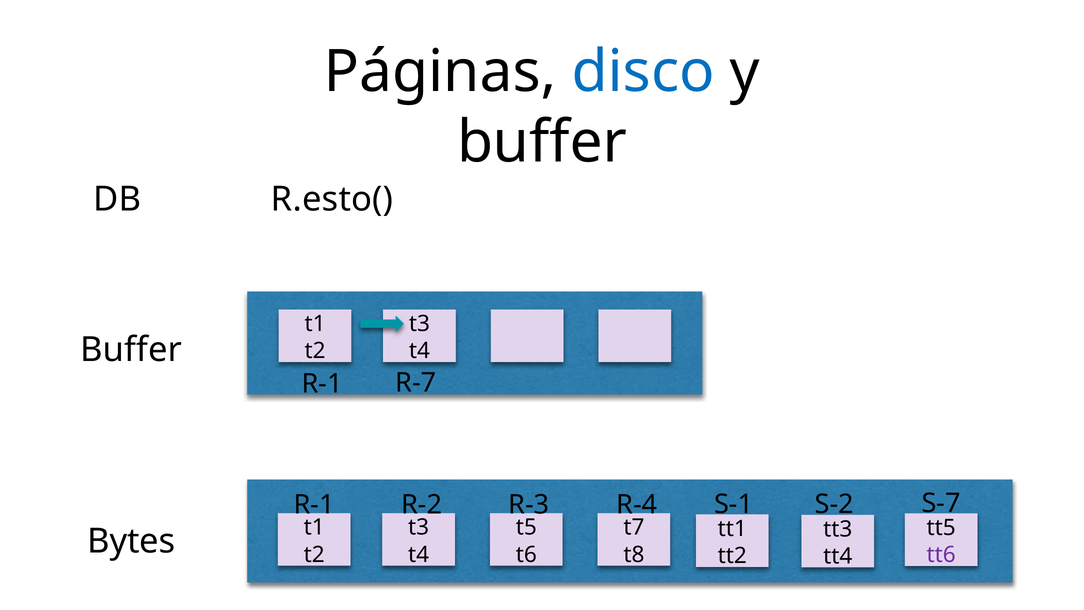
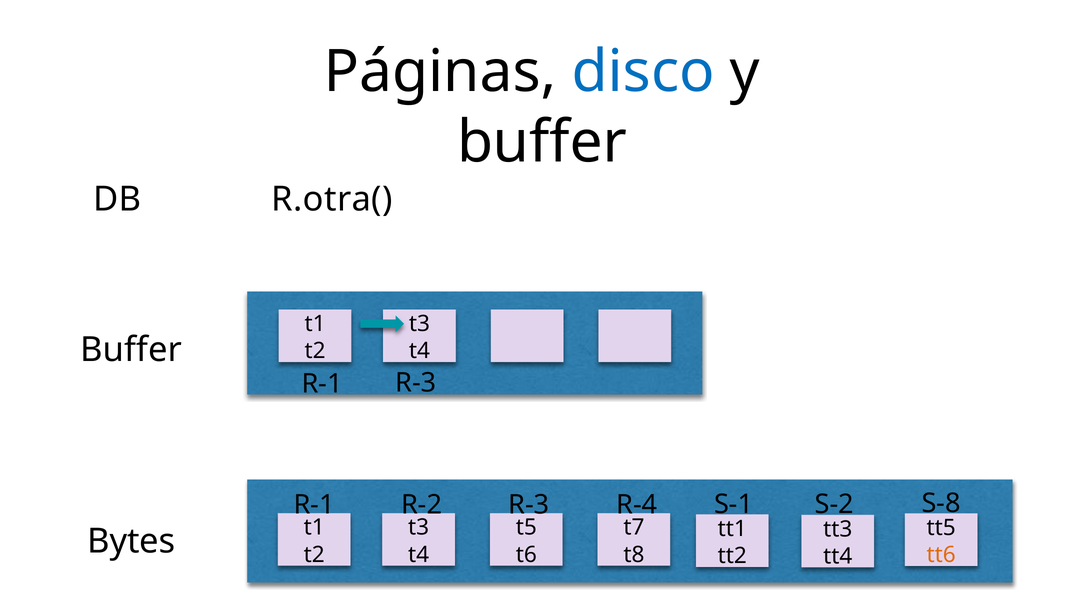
R.esto(: R.esto( -> R.otra( (332, 199)
R-1 R-7: R-7 -> R-3 (416, 383)
S-7: S-7 -> S-8 (941, 503)
tt6 colour: purple -> orange (941, 555)
